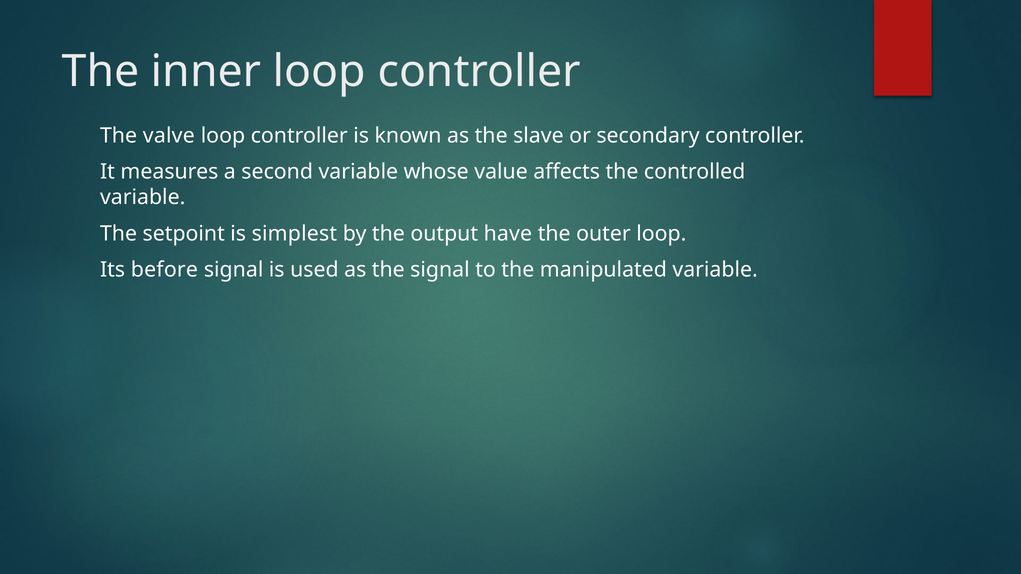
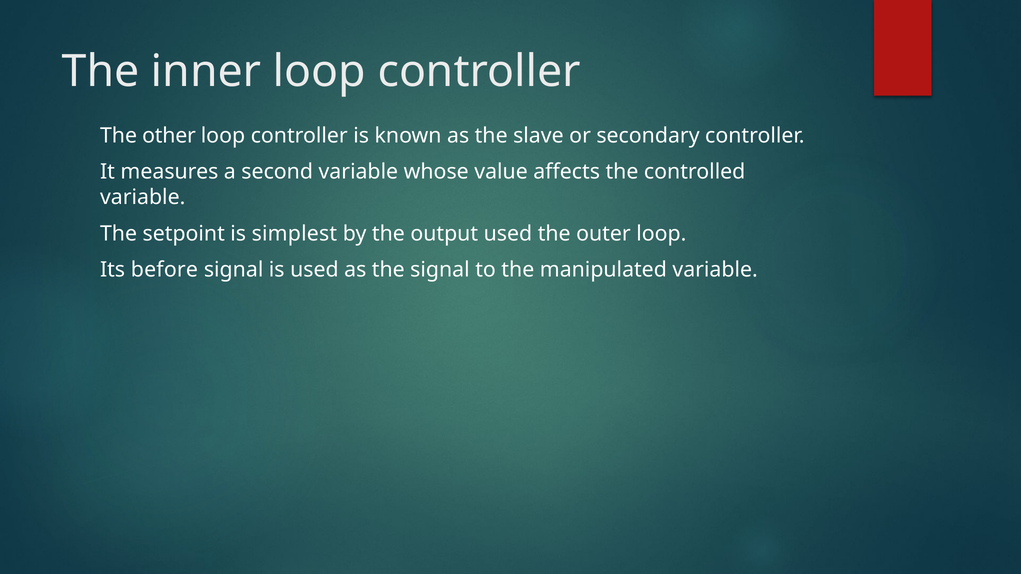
valve: valve -> other (169, 136)
output have: have -> used (508, 234)
